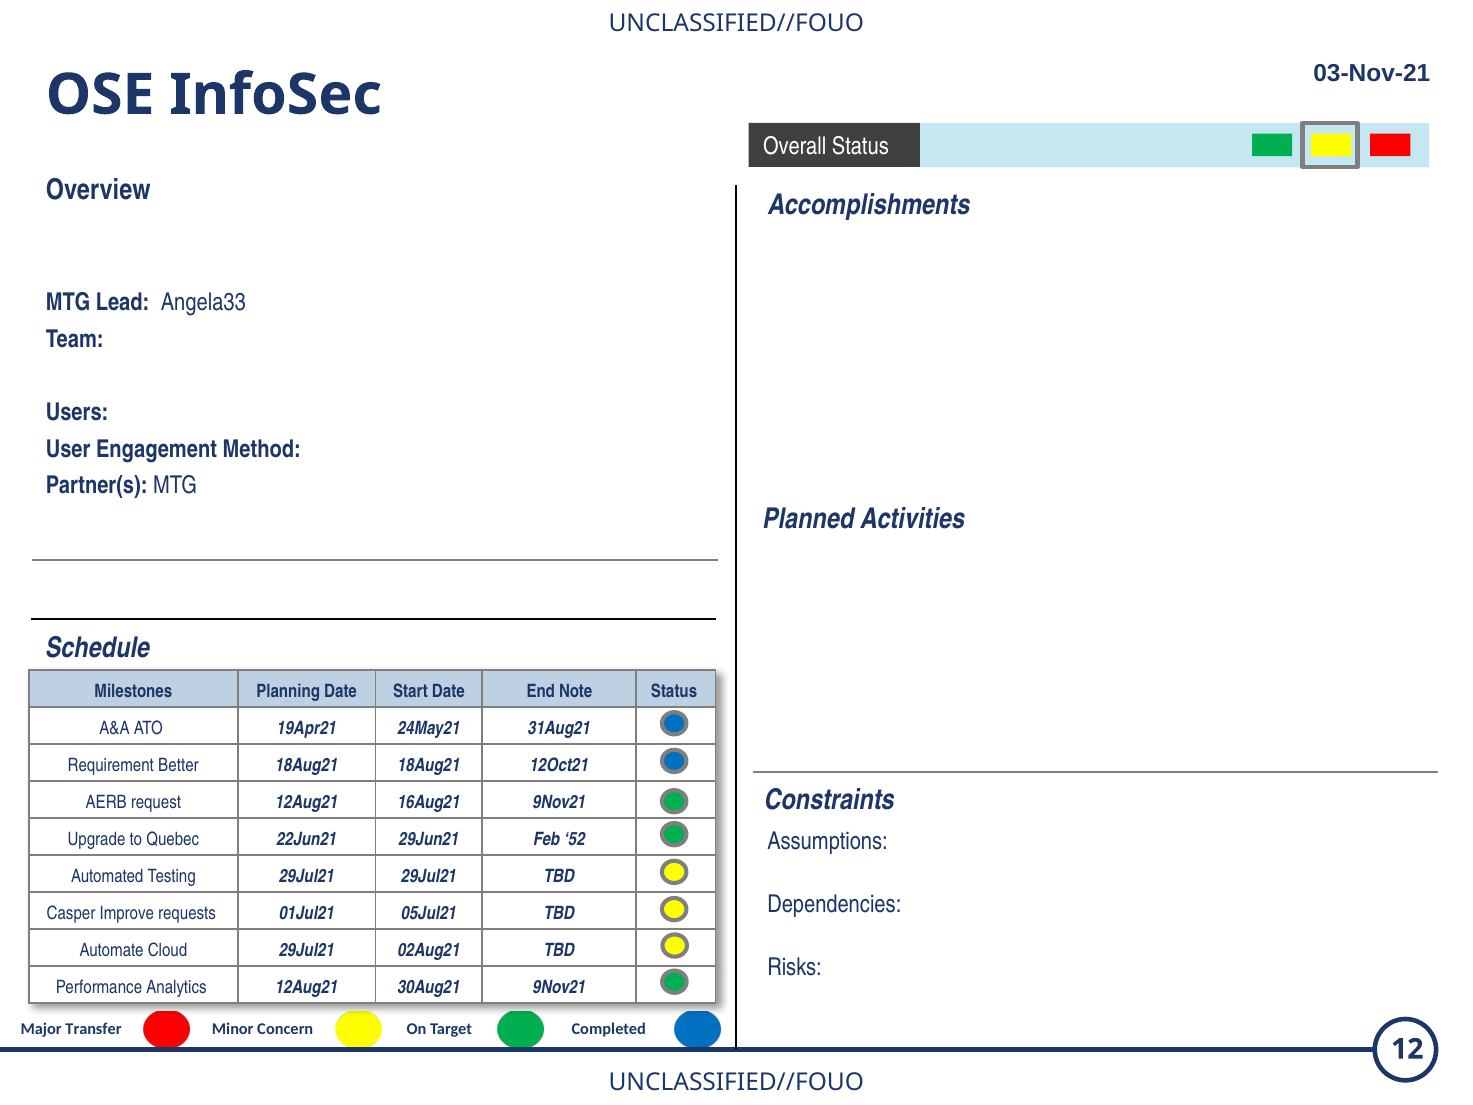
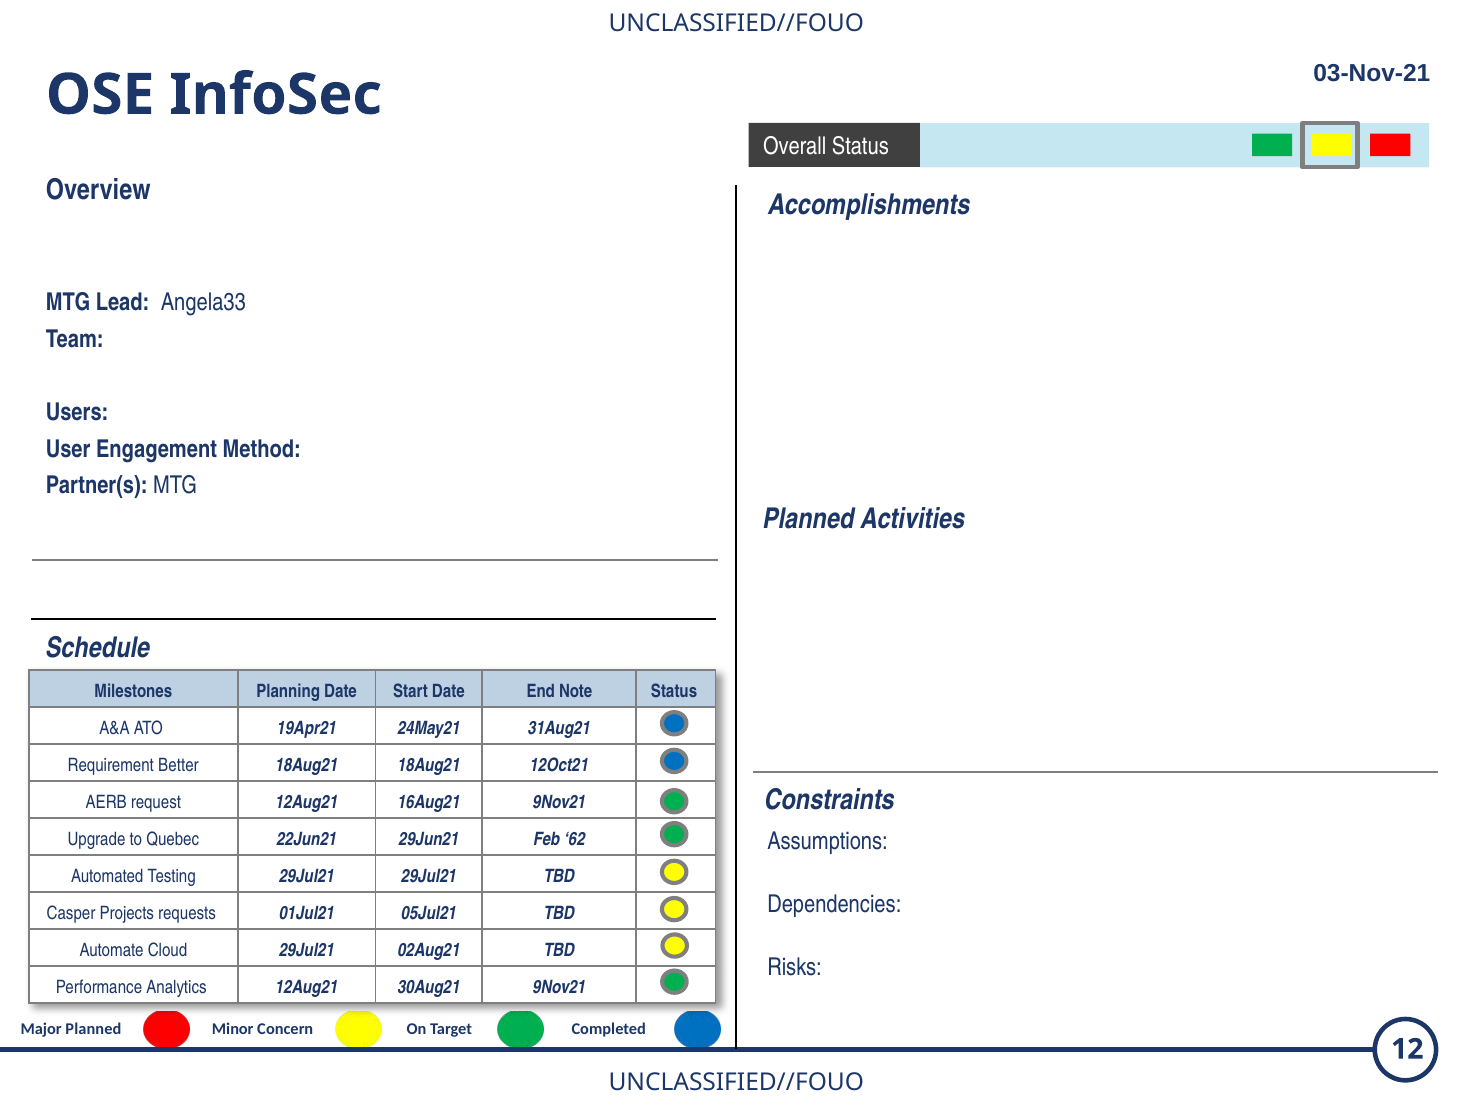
52: 52 -> 62 (575, 839)
Improve: Improve -> Projects (127, 913)
Major Transfer: Transfer -> Planned (93, 1029)
